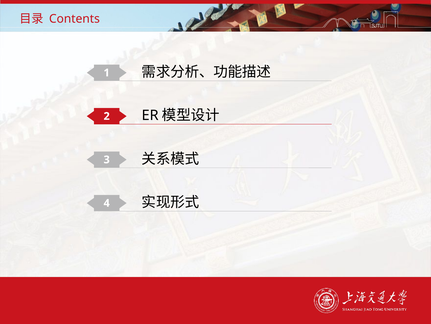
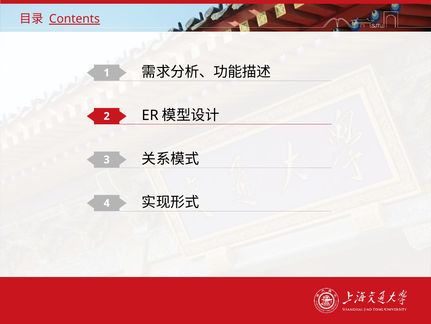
Contents underline: none -> present (74, 19)
